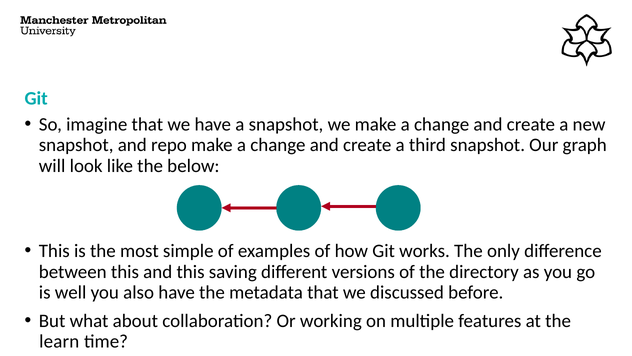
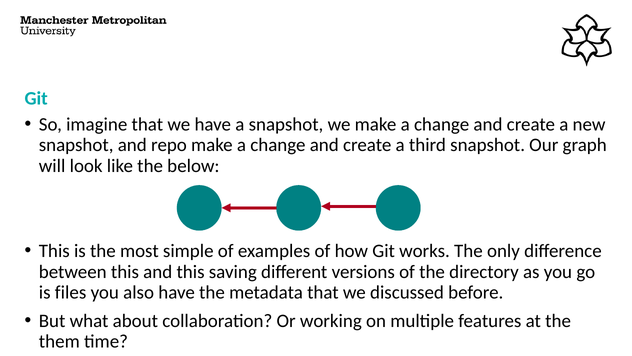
well: well -> files (71, 292)
learn: learn -> them (59, 341)
